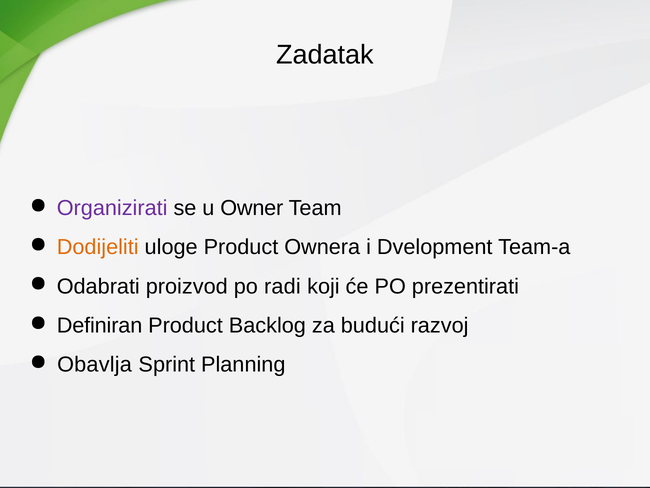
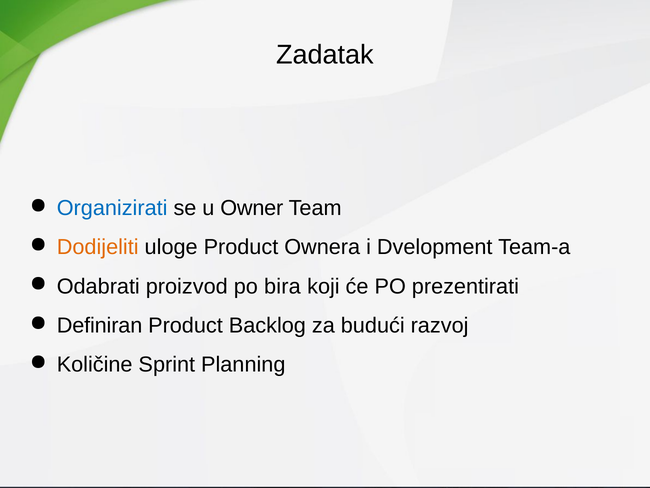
Organizirati colour: purple -> blue (112, 208)
radi: radi -> bira (282, 286)
Obavlja: Obavlja -> Količine (95, 364)
